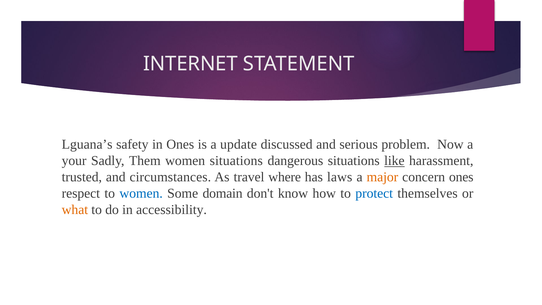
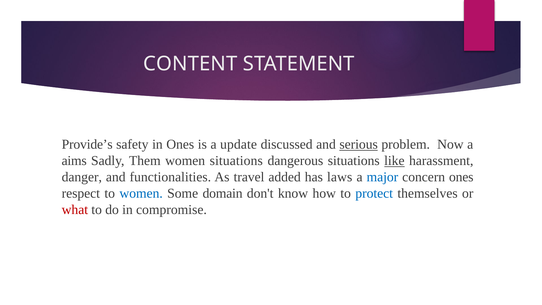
INTERNET: INTERNET -> CONTENT (190, 64)
Lguana’s: Lguana’s -> Provide’s (87, 144)
serious underline: none -> present (359, 144)
your: your -> aims (74, 161)
trusted: trusted -> danger (82, 177)
circumstances: circumstances -> functionalities (170, 177)
where: where -> added (285, 177)
major colour: orange -> blue (382, 177)
what colour: orange -> red (75, 209)
accessibility: accessibility -> compromise (171, 209)
